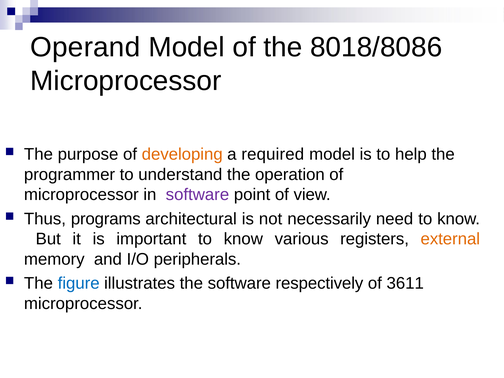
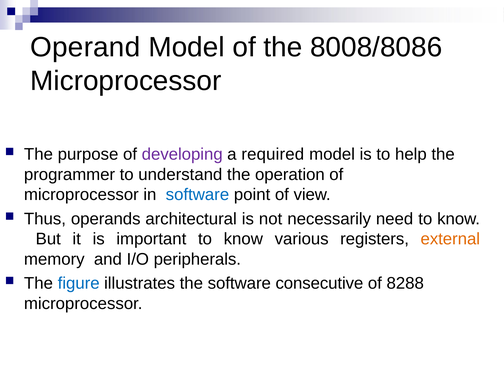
8018/8086: 8018/8086 -> 8008/8086 (376, 47)
developing colour: orange -> purple (182, 154)
software colour: purple -> blue (197, 195)
programs: programs -> operands (106, 219)
respectively: respectively -> consecutive (319, 283)
3611: 3611 -> 8288 (405, 283)
